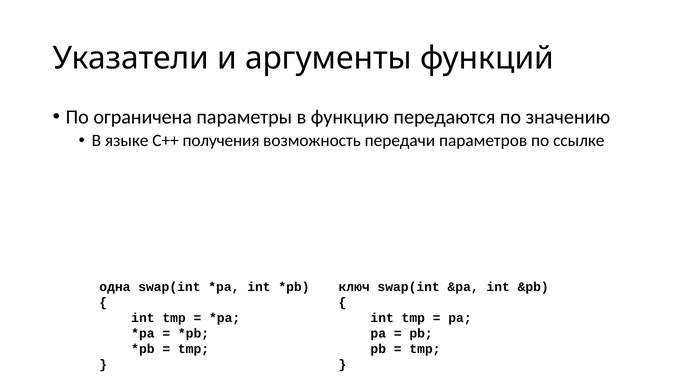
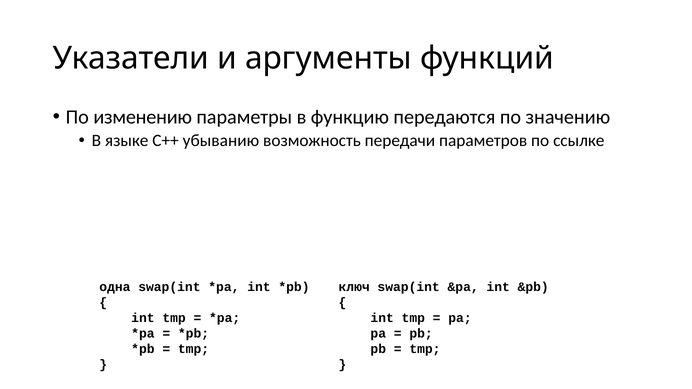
ограничена: ограничена -> изменению (143, 117)
получения: получения -> убыванию (221, 141)
